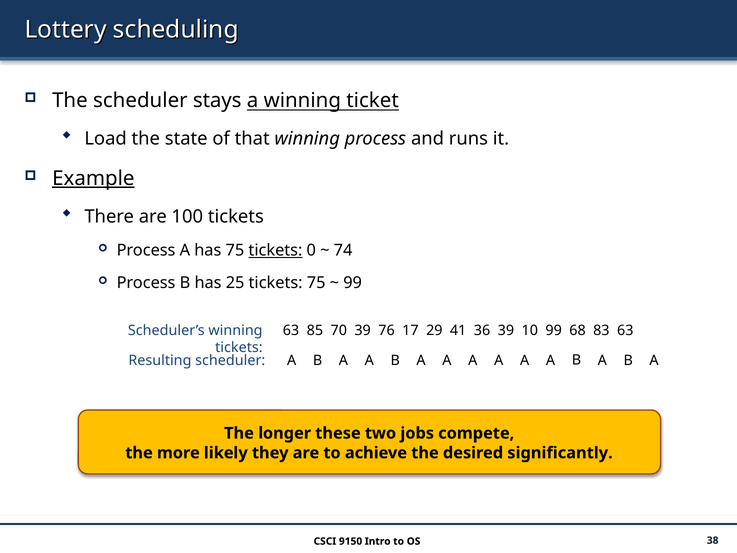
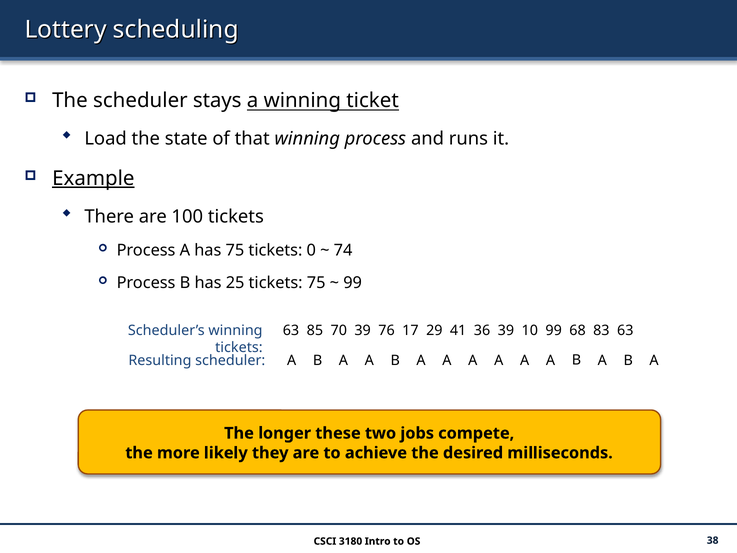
tickets underline: present -> none (275, 250)
significantly: significantly -> milliseconds (560, 453)
9150: 9150 -> 3180 (351, 541)
